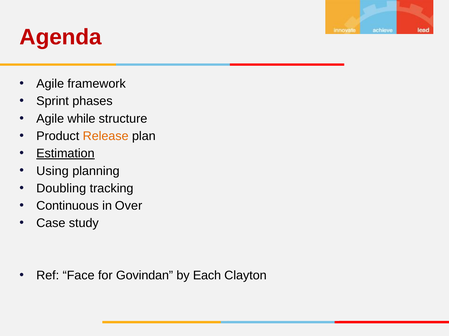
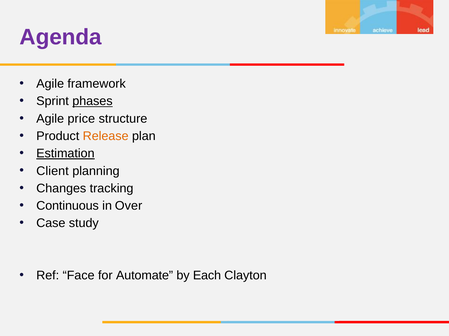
Agenda colour: red -> purple (61, 37)
phases underline: none -> present (92, 101)
while: while -> price (81, 119)
Using: Using -> Client (53, 171)
Doubling: Doubling -> Changes (61, 189)
Govindan: Govindan -> Automate (145, 276)
